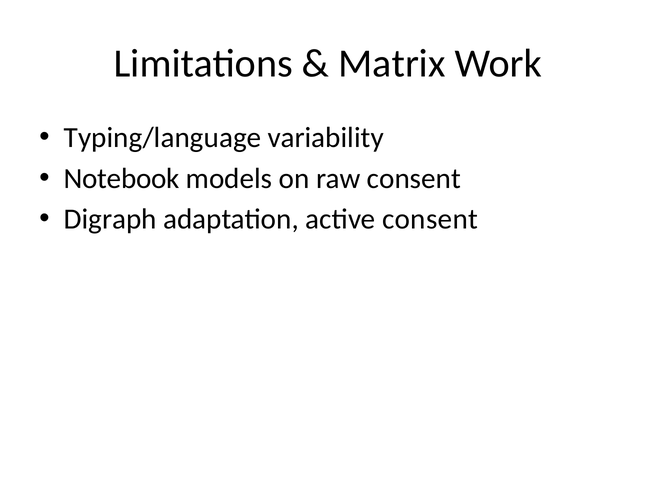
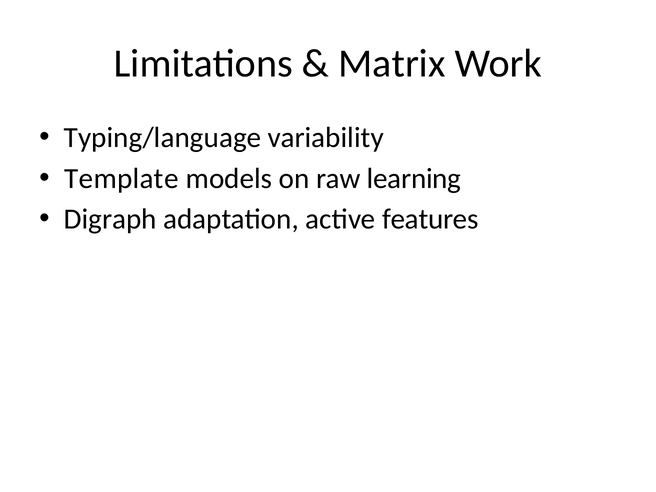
Notebook: Notebook -> Template (121, 178)
raw consent: consent -> learning (414, 178)
active consent: consent -> features (430, 219)
